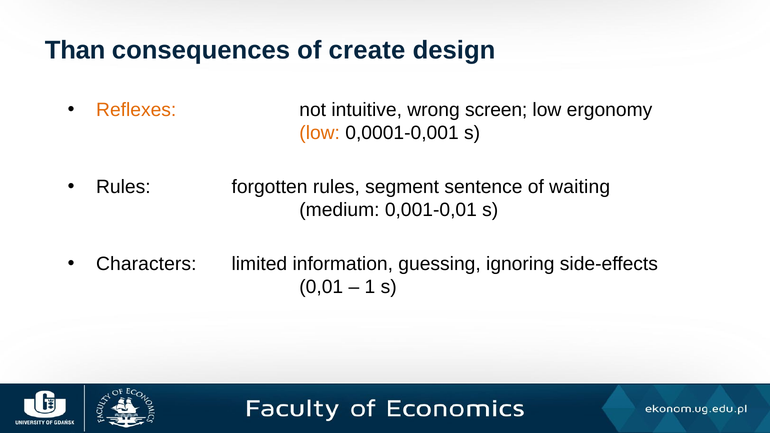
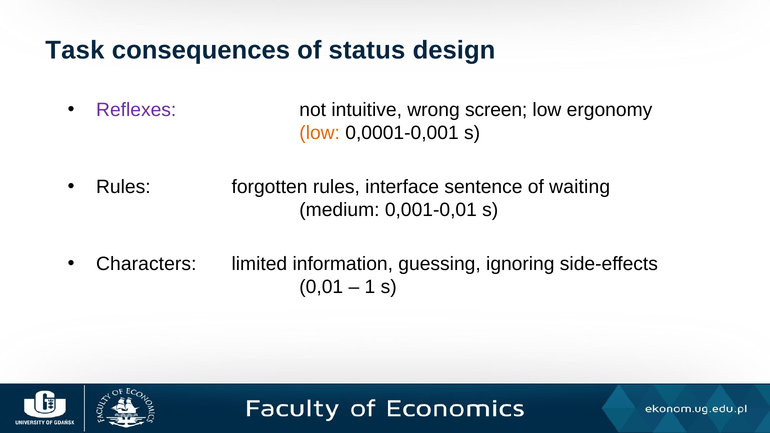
Than: Than -> Task (75, 51)
create: create -> status (367, 51)
Reflexes colour: orange -> purple (136, 110)
segment: segment -> interface (402, 187)
